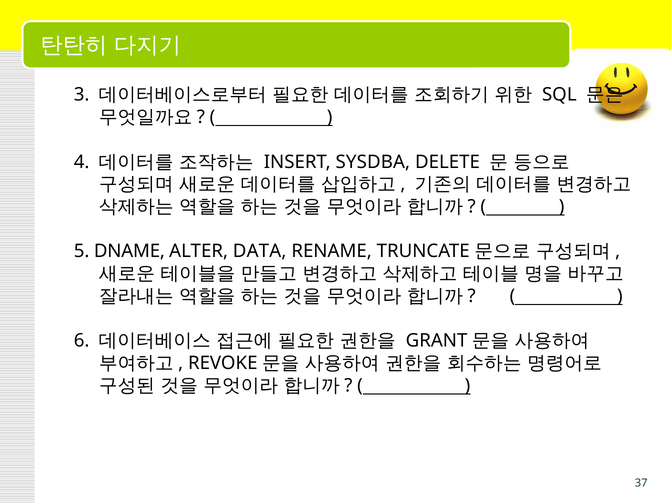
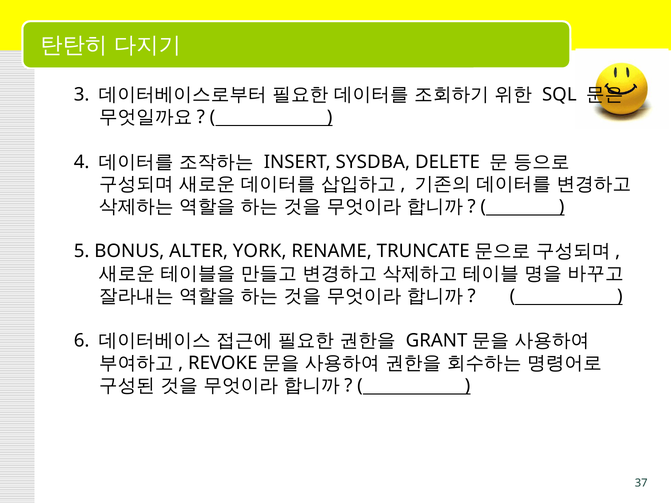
DNAME: DNAME -> BONUS (129, 251)
DATA: DATA -> YORK (260, 251)
